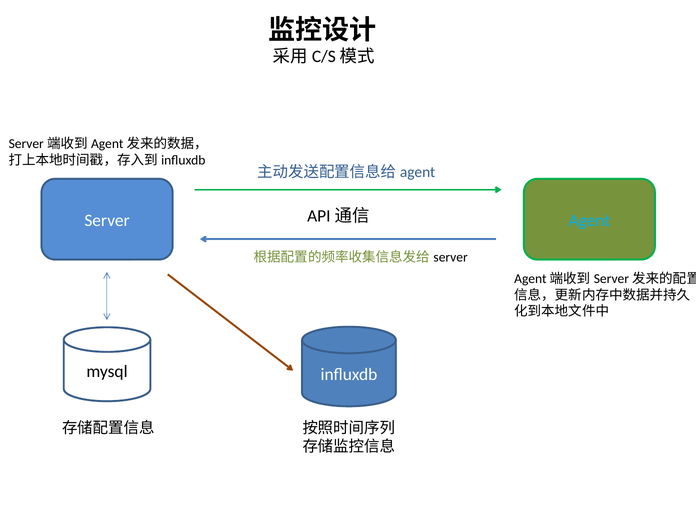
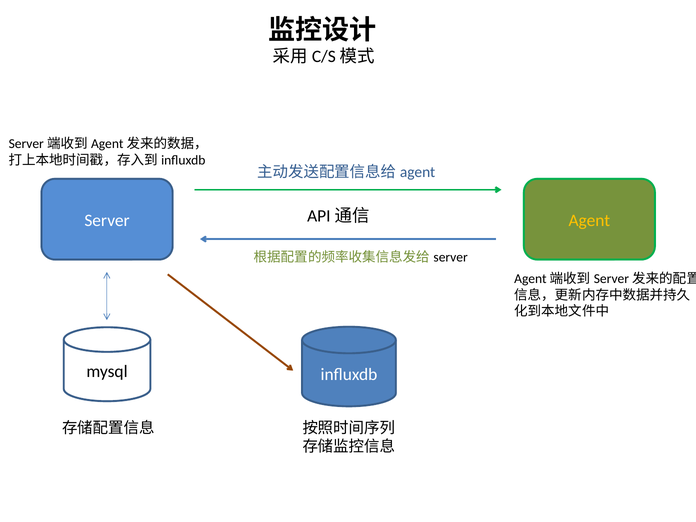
Agent colour: light blue -> yellow (589, 220)
